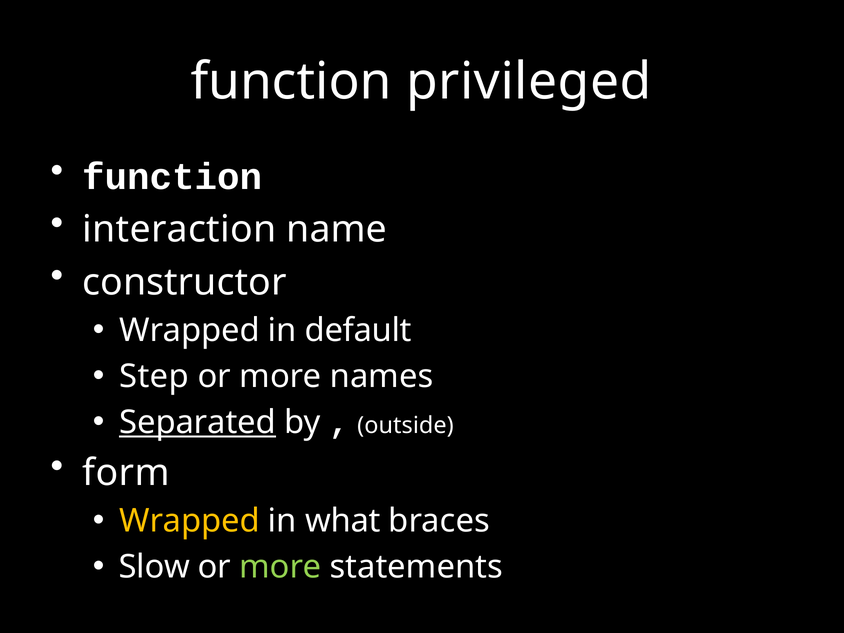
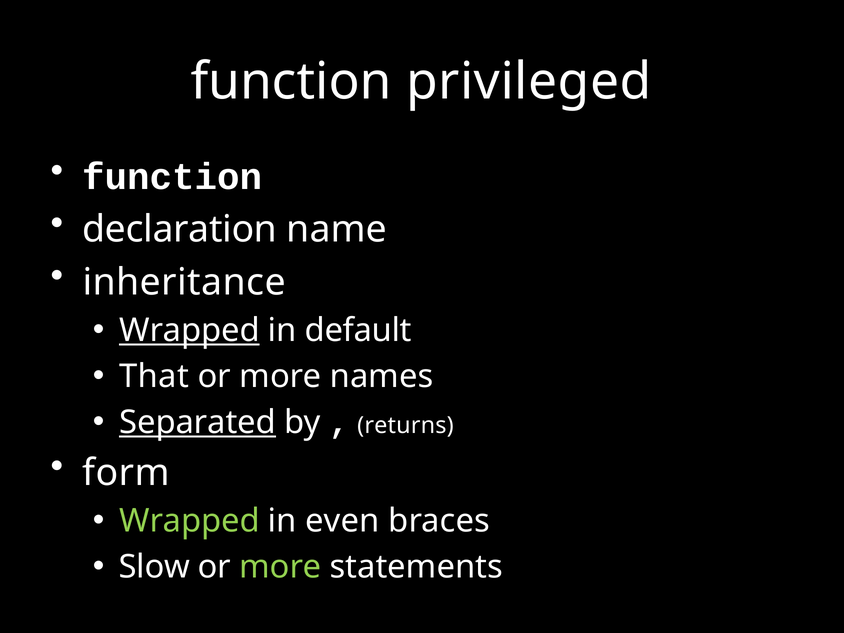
interaction: interaction -> declaration (180, 230)
constructor: constructor -> inheritance (184, 282)
Wrapped underline: none -> present (189, 331)
Step: Step -> That (154, 377)
outside: outside -> returns (405, 426)
Wrapped colour: yellow -> light green (189, 521)
what: what -> even (343, 521)
